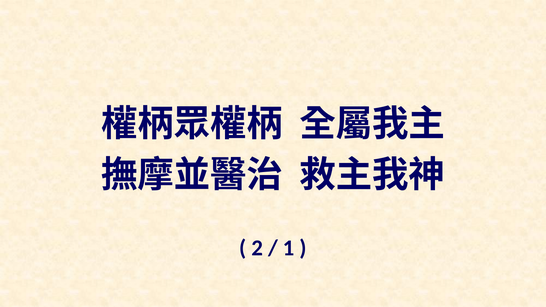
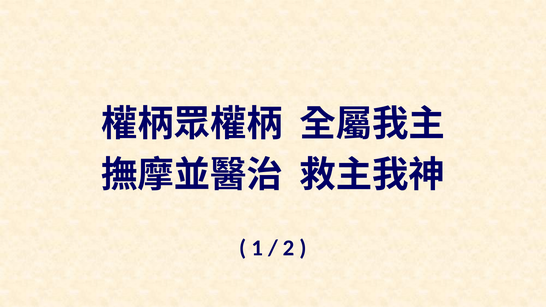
2: 2 -> 1 (257, 248)
1: 1 -> 2 (289, 248)
